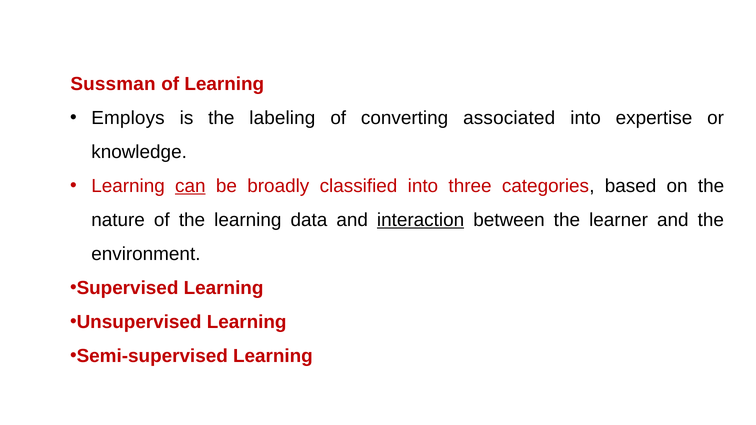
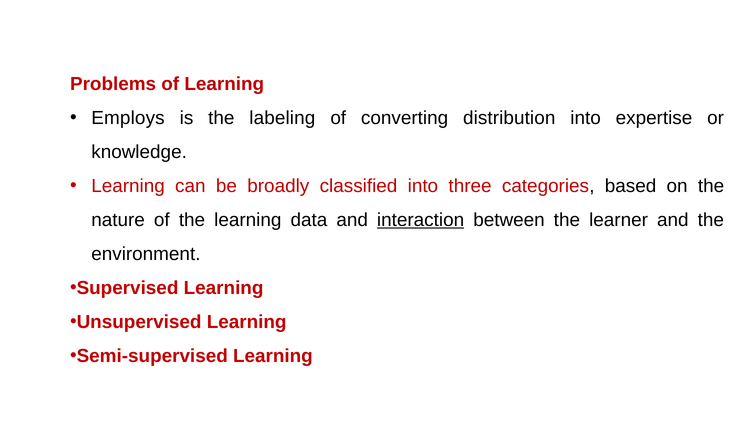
Sussman: Sussman -> Problems (113, 84)
associated: associated -> distribution (509, 118)
can underline: present -> none (190, 186)
